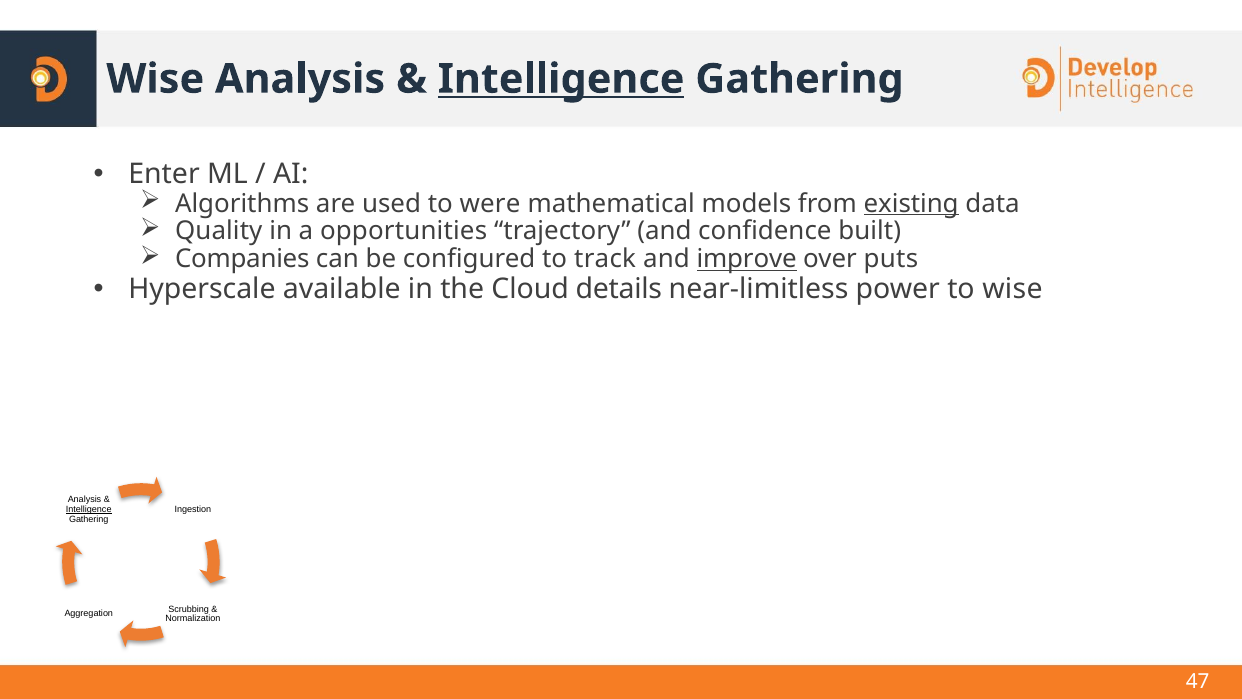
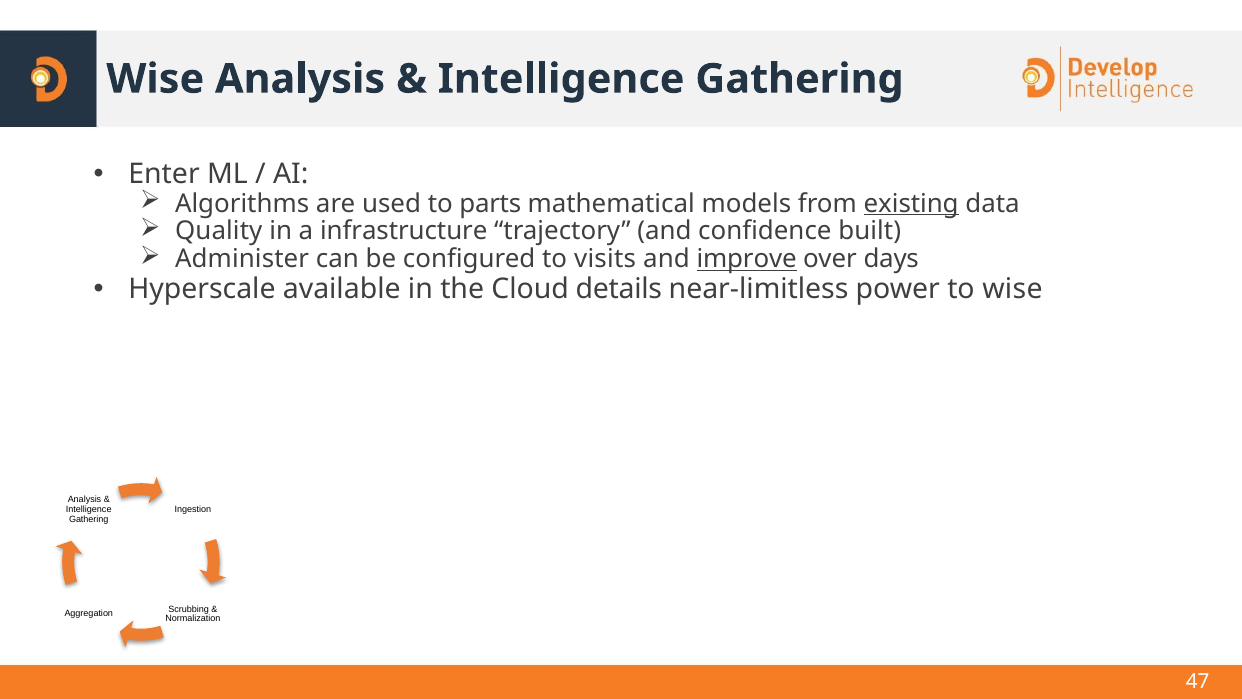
Intelligence underline: present -> none (561, 79)
were: were -> parts (490, 203)
opportunities: opportunities -> infrastructure (404, 231)
Companies: Companies -> Administer (242, 259)
track: track -> visits (605, 259)
puts: puts -> days (891, 259)
Intelligence underline: present -> none (89, 509)
